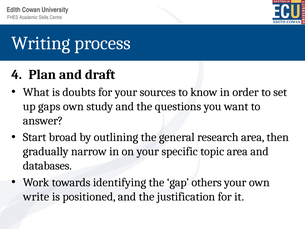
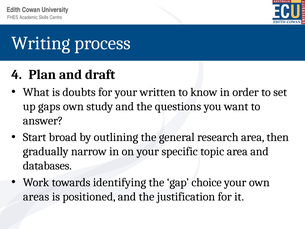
sources: sources -> written (158, 92)
others: others -> choice (207, 182)
write: write -> areas (36, 196)
